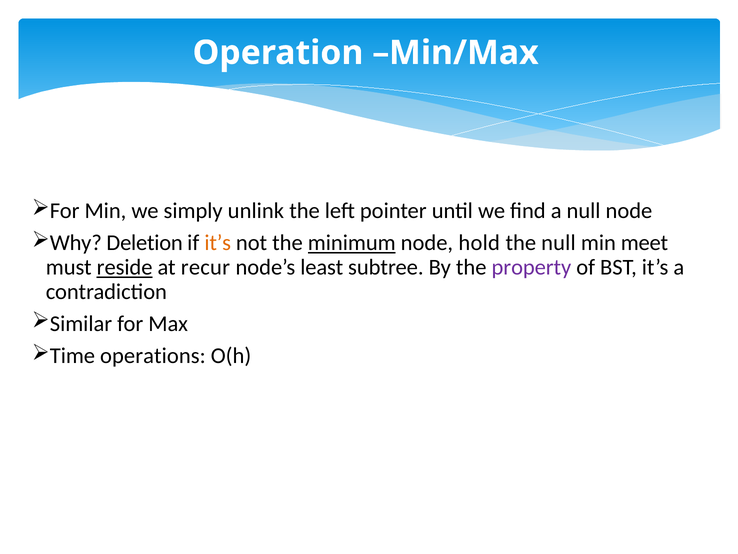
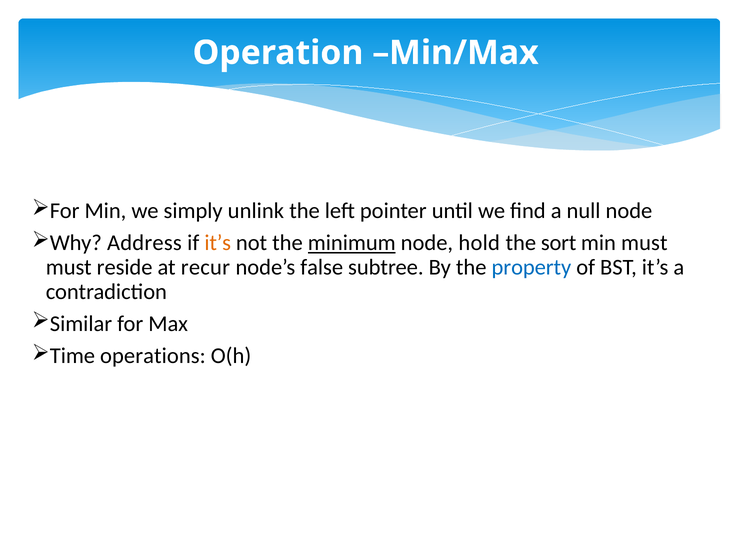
Deletion: Deletion -> Address (144, 243)
the null: null -> sort (559, 243)
min meet: meet -> must (644, 243)
reside underline: present -> none (125, 267)
least: least -> false (322, 267)
property colour: purple -> blue (531, 267)
